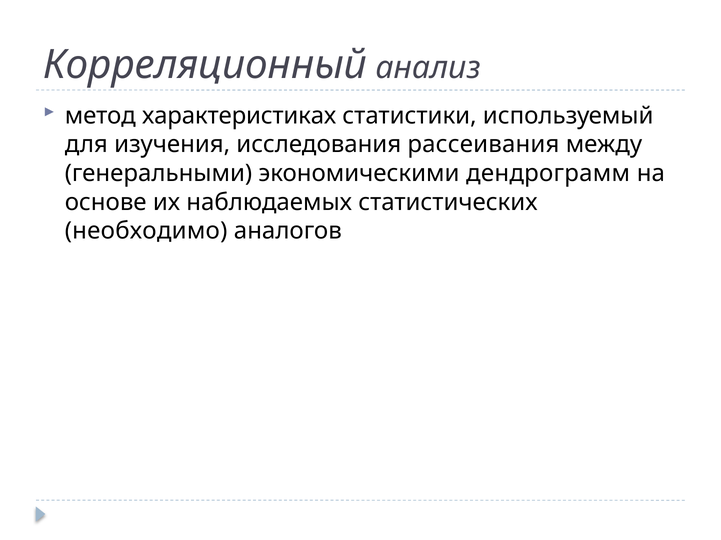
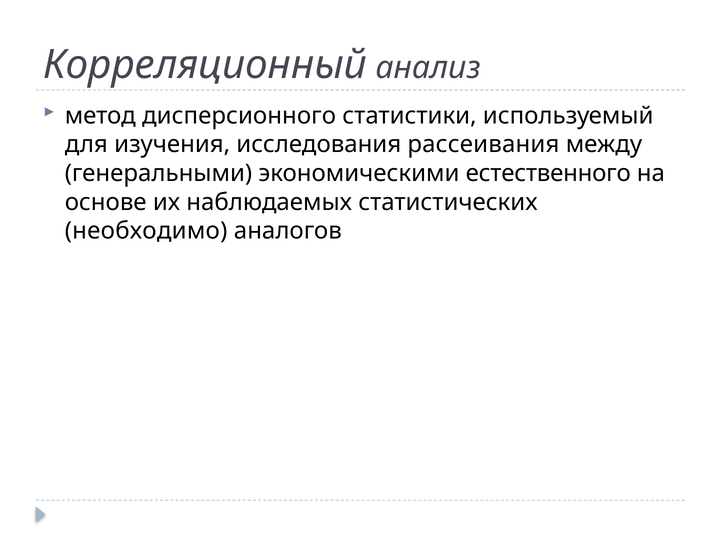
характеристиках: характеристиках -> дисперсионного (239, 116)
дендрограмм: дендрограмм -> естественного (548, 174)
